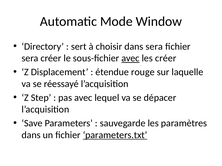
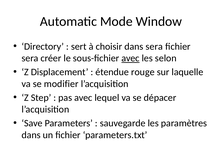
les créer: créer -> selon (166, 58)
réessayé: réessayé -> modifier (61, 84)
parameters.txt underline: present -> none (115, 135)
